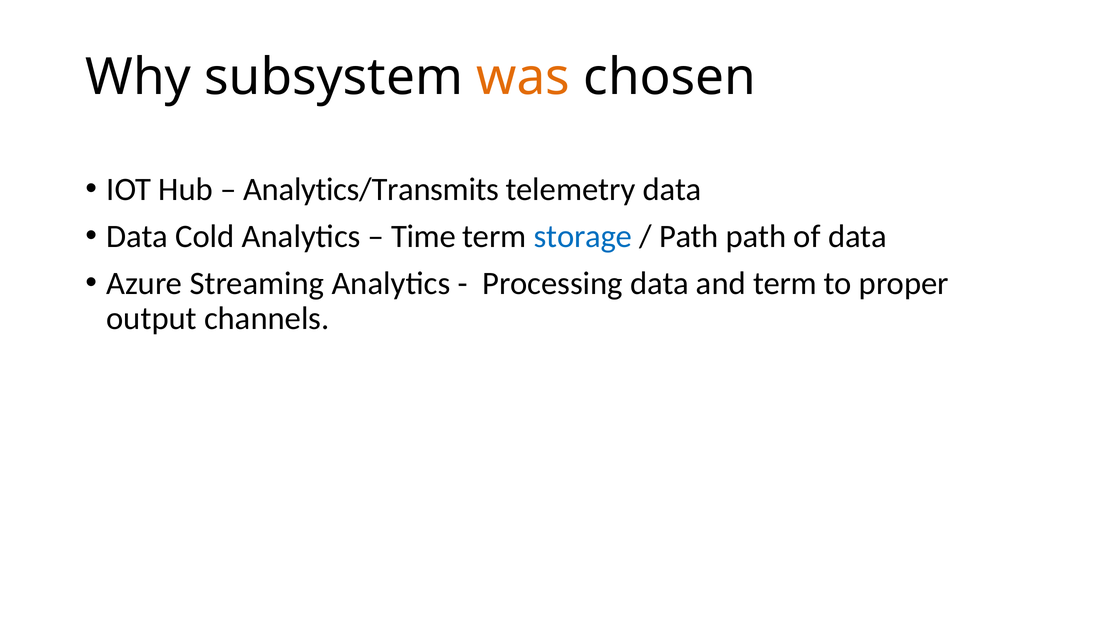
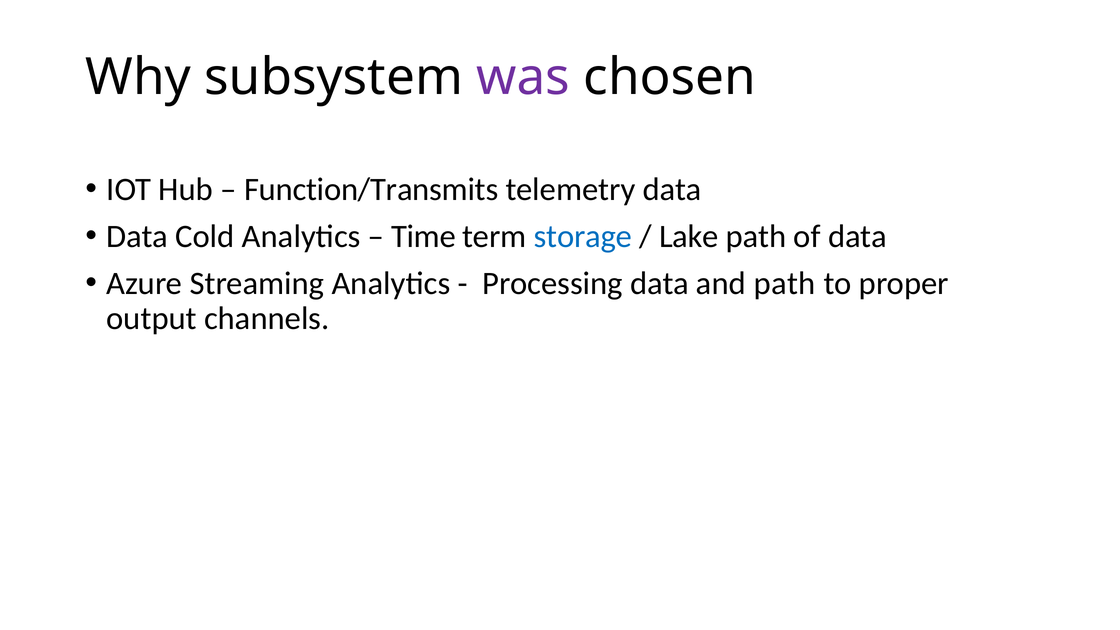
was colour: orange -> purple (523, 77)
Analytics/Transmits: Analytics/Transmits -> Function/Transmits (371, 189)
Path: Path -> Lake (689, 236)
and term: term -> path (785, 283)
